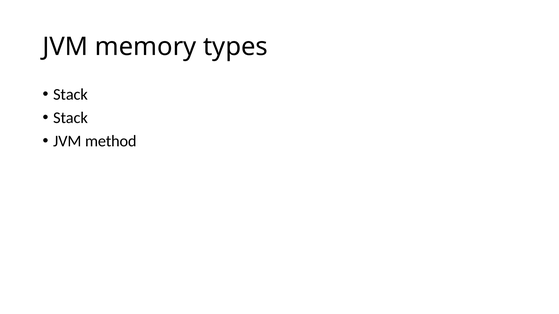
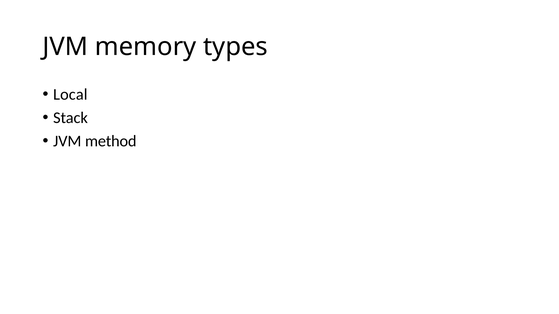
Stack: Stack -> Local (70, 95)
